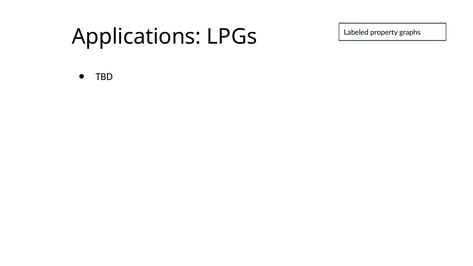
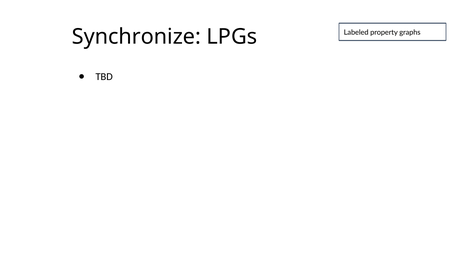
Applications: Applications -> Synchronize (136, 37)
